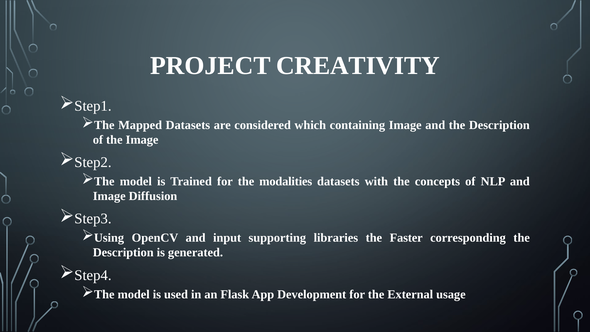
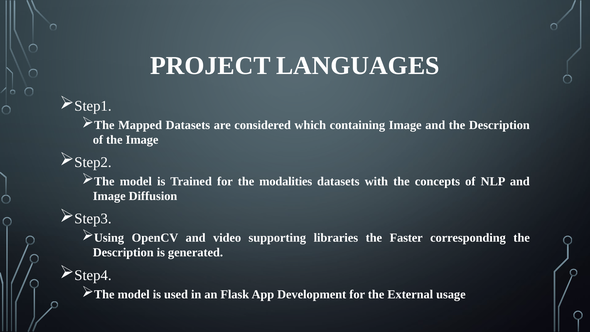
CREATIVITY: CREATIVITY -> LANGUAGES (358, 66)
input: input -> video (227, 238)
